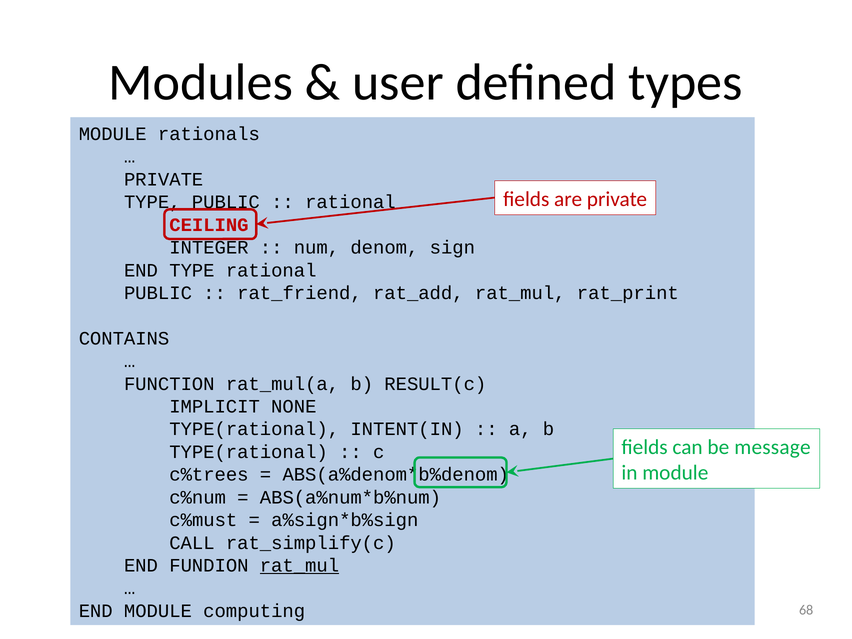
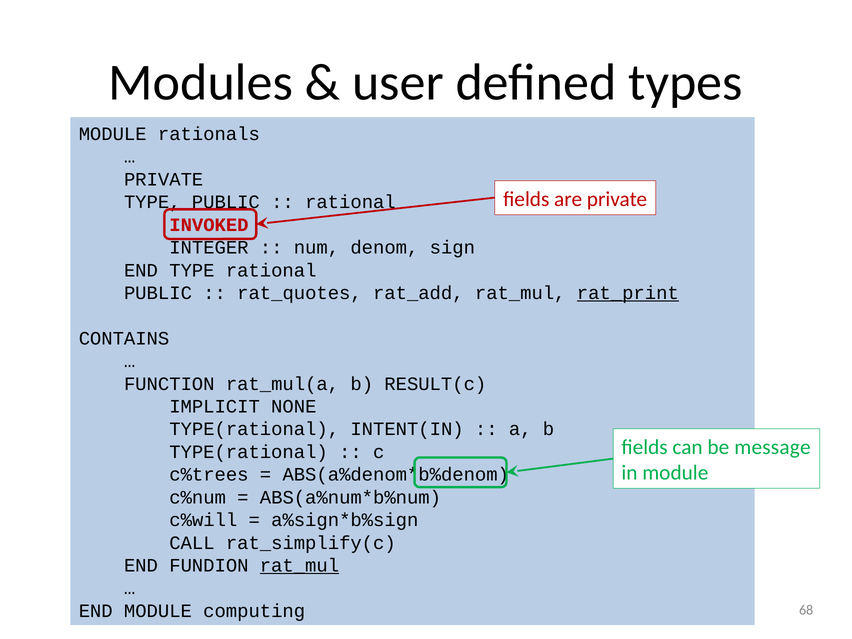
CEILING: CEILING -> INVOKED (209, 225)
rat_friend: rat_friend -> rat_quotes (300, 293)
rat_print underline: none -> present (628, 293)
c%must: c%must -> c%will (203, 520)
